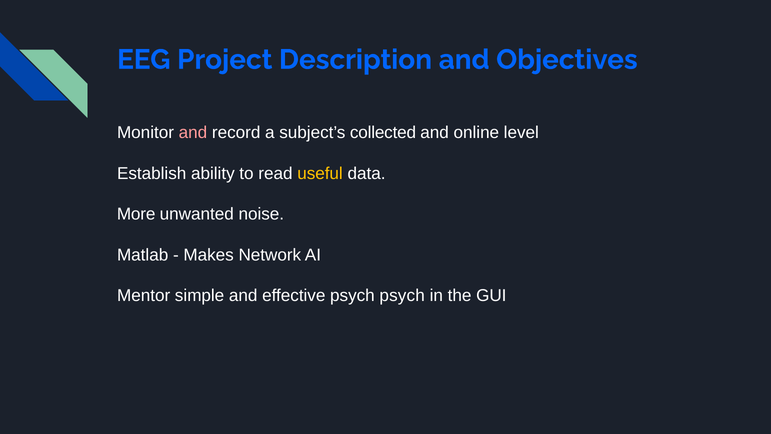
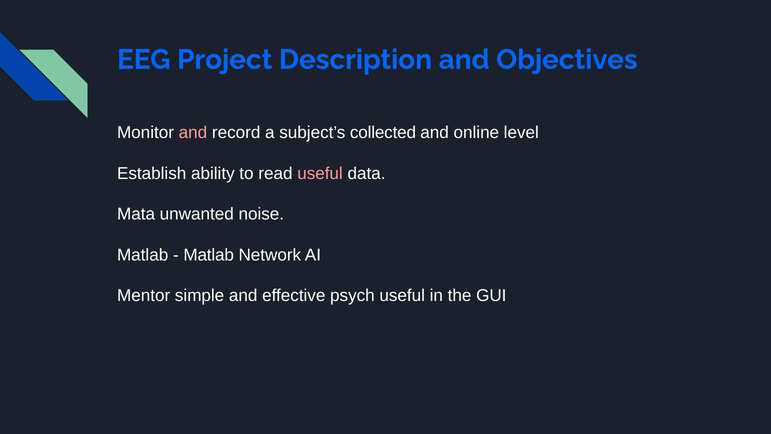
useful colour: yellow -> pink (320, 173)
More: More -> Mata (136, 214)
Makes: Makes -> Matlab (209, 255)
psych psych: psych -> useful (402, 295)
